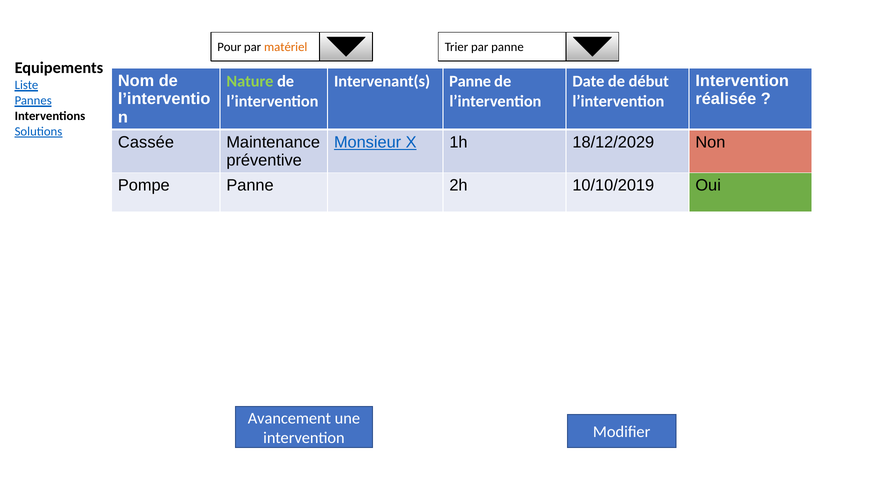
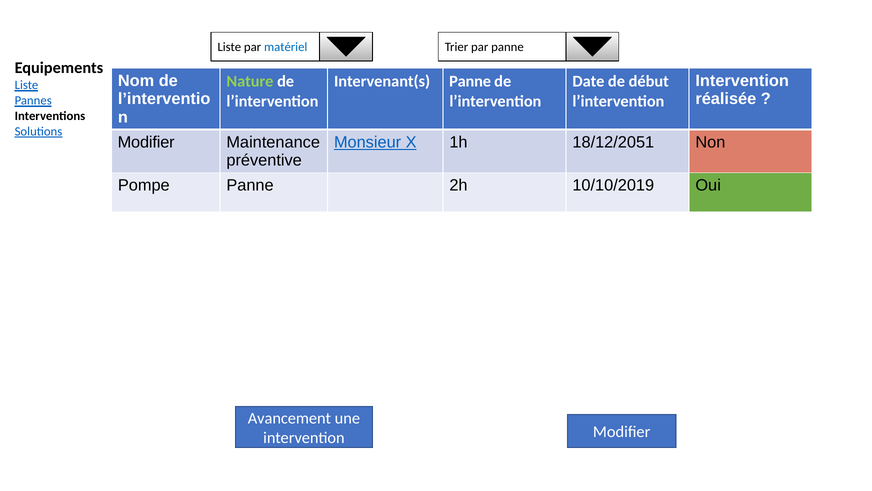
Pour: Pour -> Liste (229, 47)
matériel colour: orange -> blue (286, 47)
Cassée: Cassée -> Modifier (146, 142)
18/12/2029: 18/12/2029 -> 18/12/2051 (613, 142)
